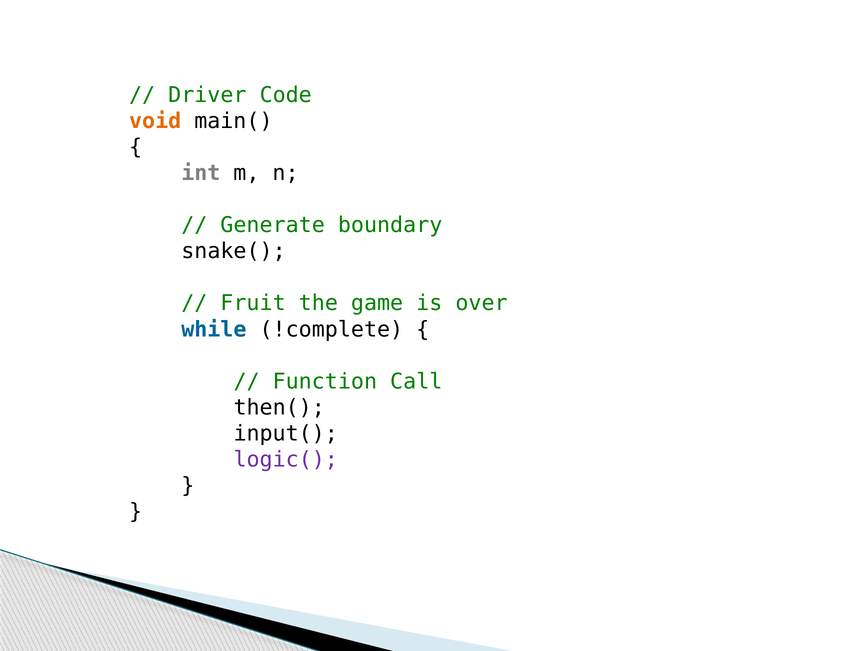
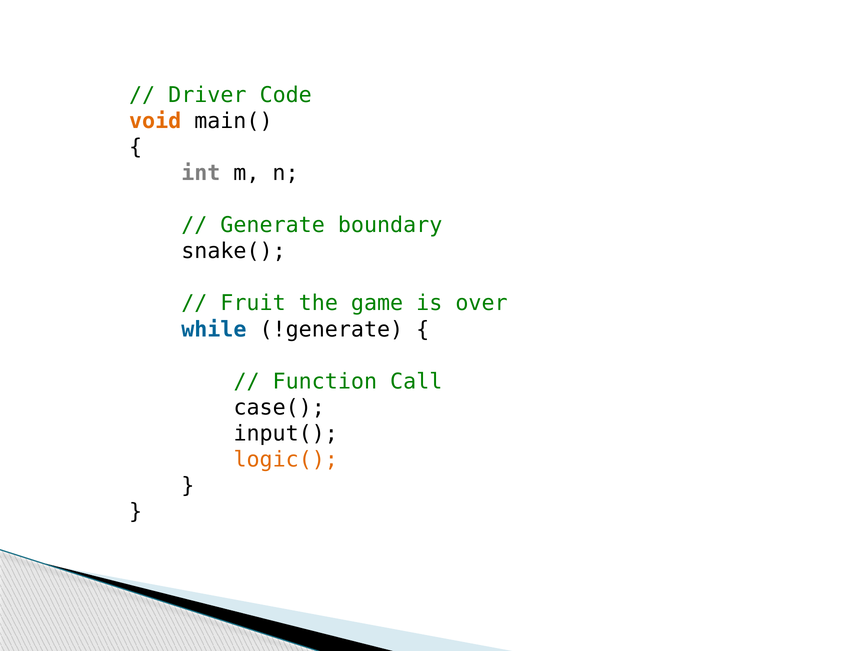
!complete: !complete -> !generate (331, 329)
then(: then( -> case( (279, 407)
logic( colour: purple -> orange (286, 460)
